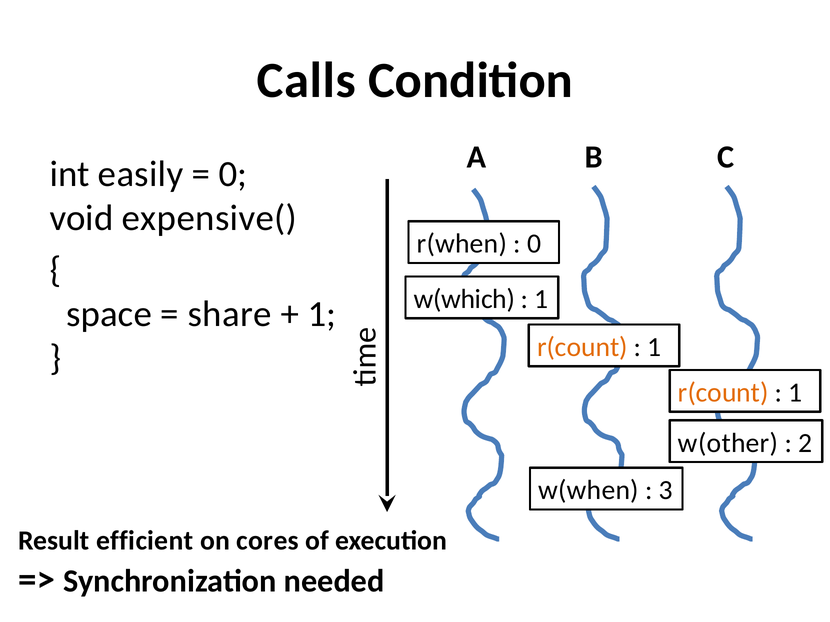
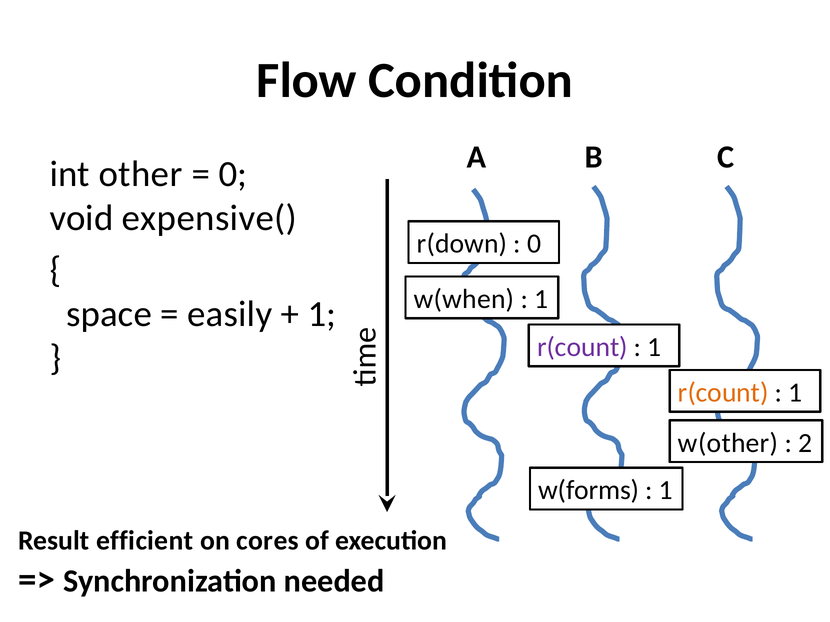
Calls: Calls -> Flow (307, 80)
easily: easily -> other (141, 174)
r(when: r(when -> r(down (462, 244)
w(which: w(which -> w(when (464, 299)
share: share -> easily (230, 314)
r(count colour: orange -> purple (582, 347)
w(when: w(when -> w(forms (589, 491)
3: 3 -> 1 (666, 491)
